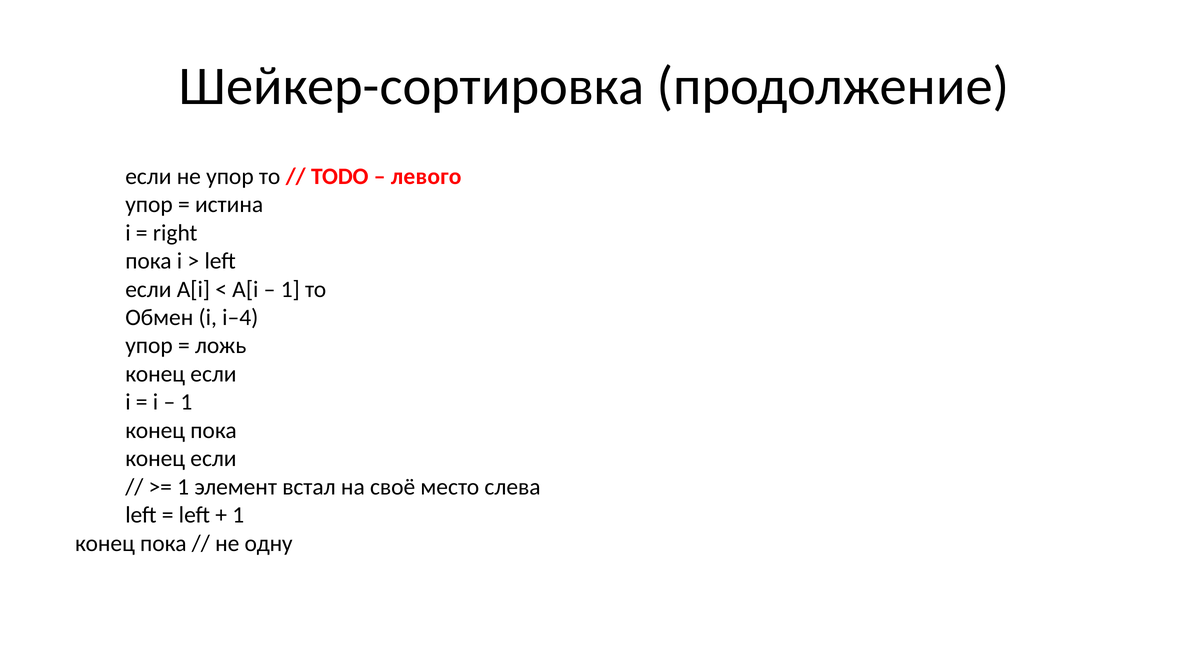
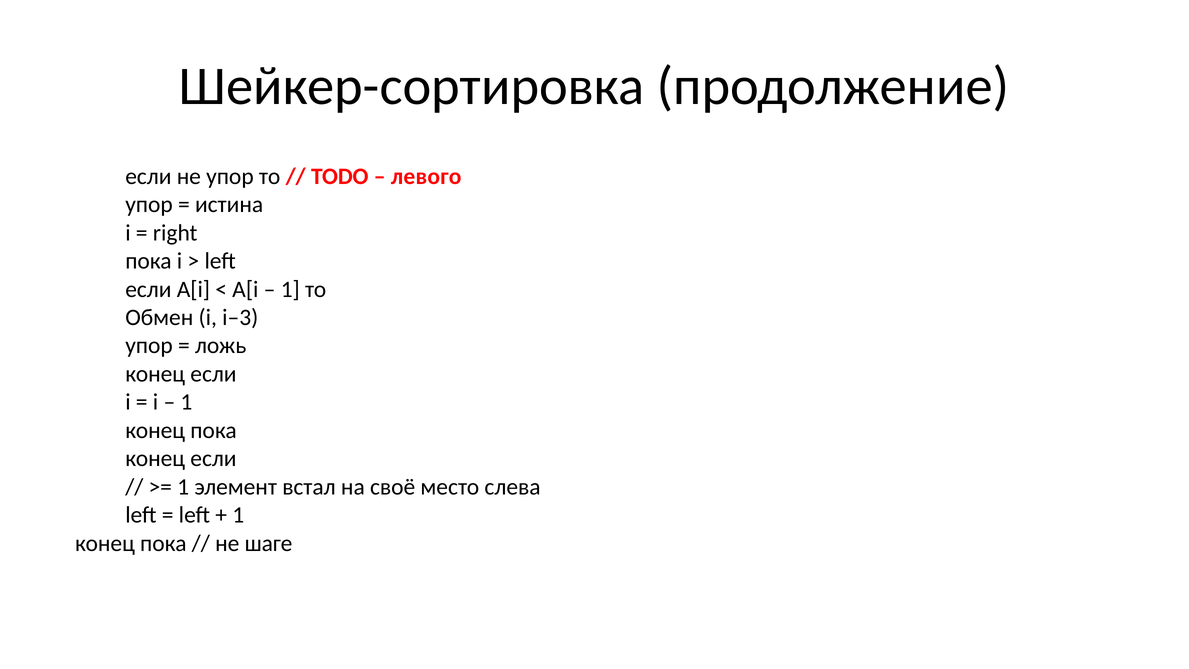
i–4: i–4 -> i–3 (240, 317)
одну: одну -> шаге (269, 543)
